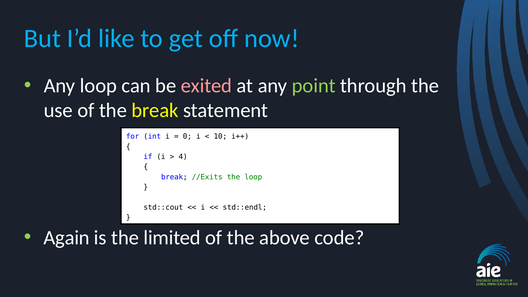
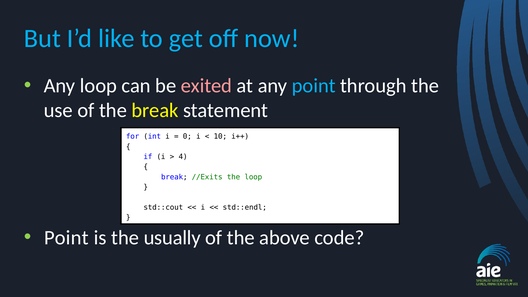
point colour: light green -> light blue (314, 86)
Again: Again -> Point (66, 238)
limited: limited -> usually (172, 238)
